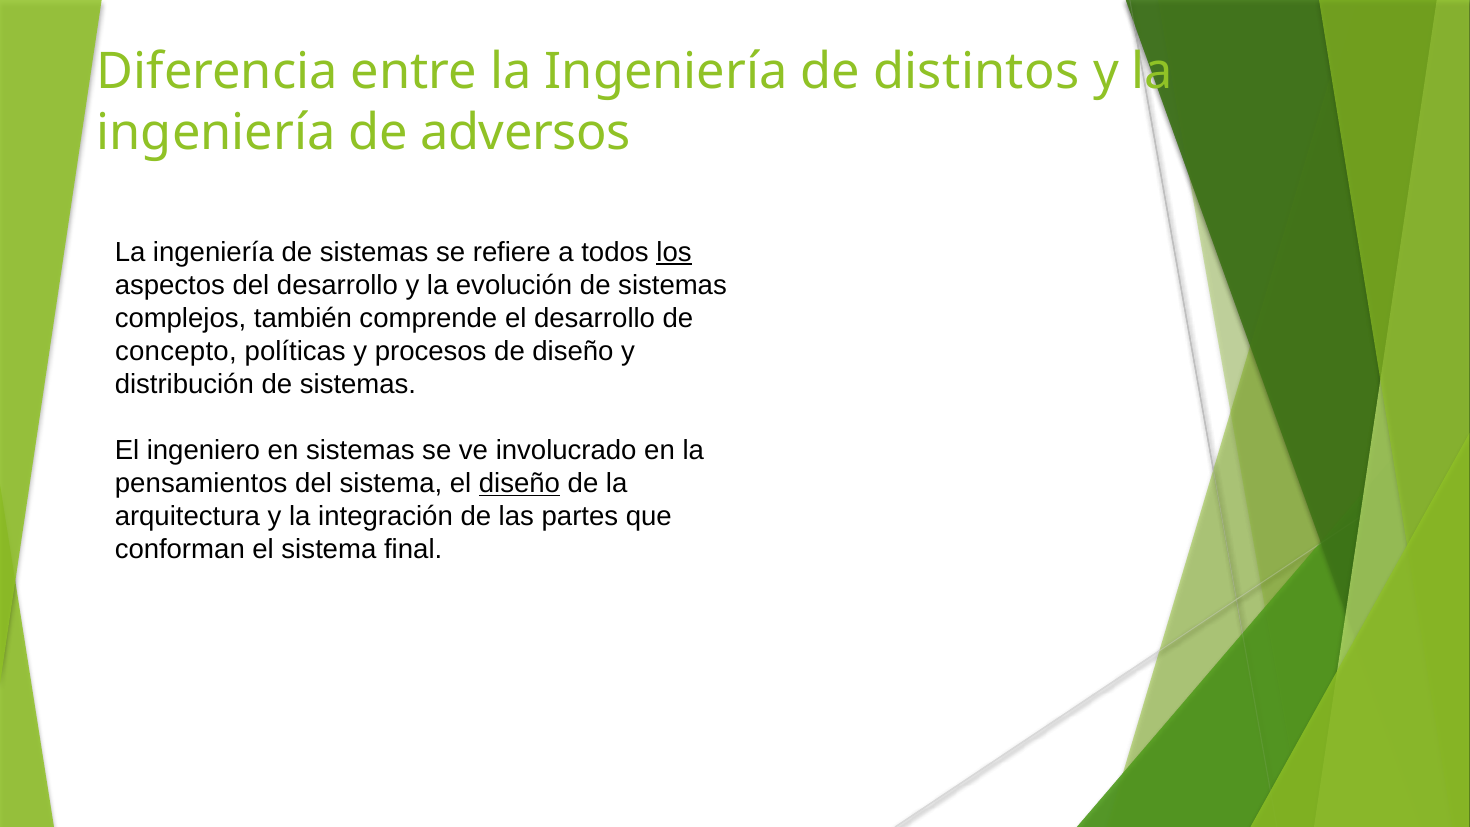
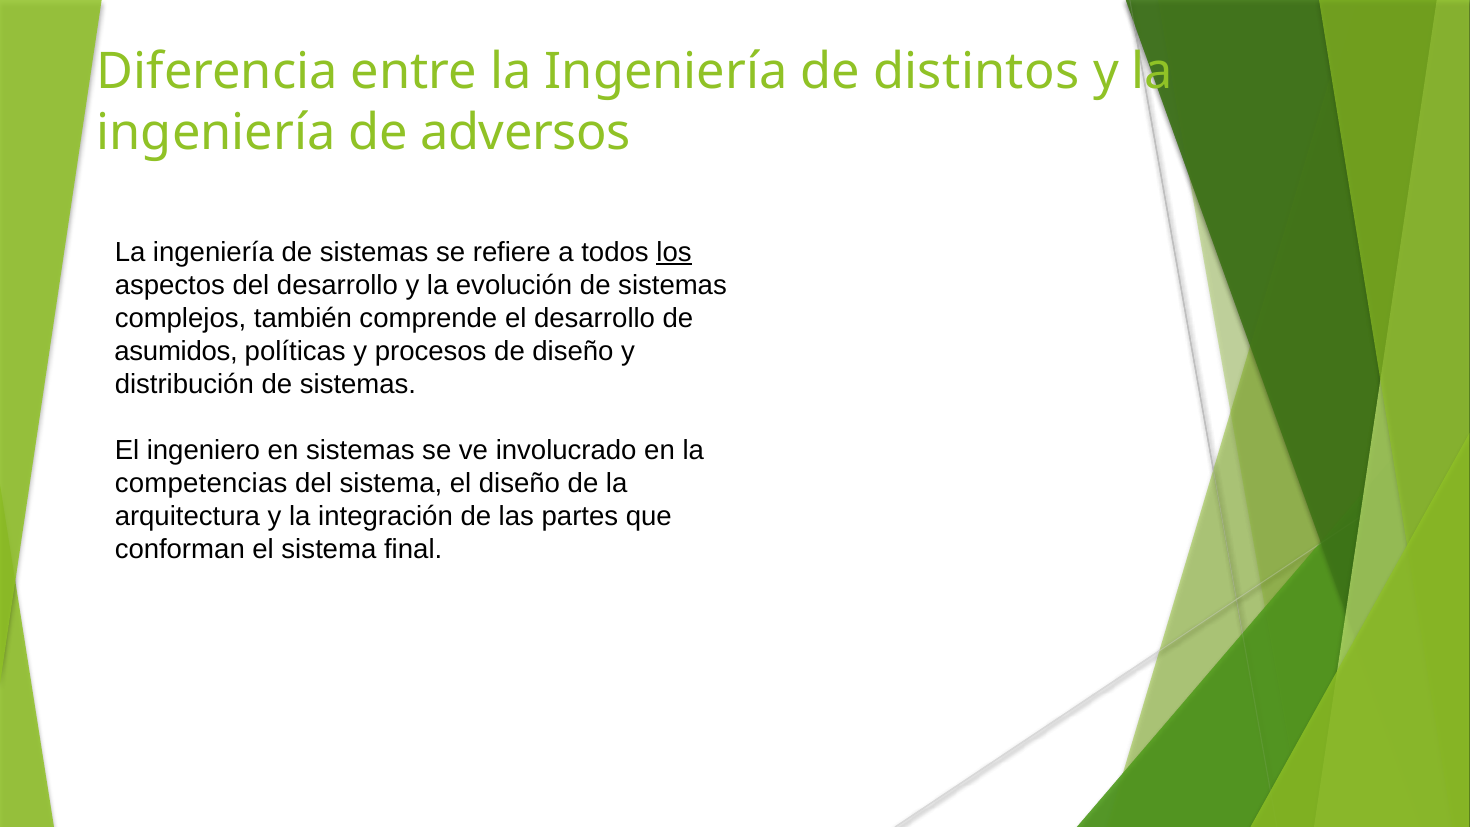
concepto: concepto -> asumidos (176, 351)
pensamientos: pensamientos -> competencias (201, 483)
diseño underline: present -> none (519, 483)
